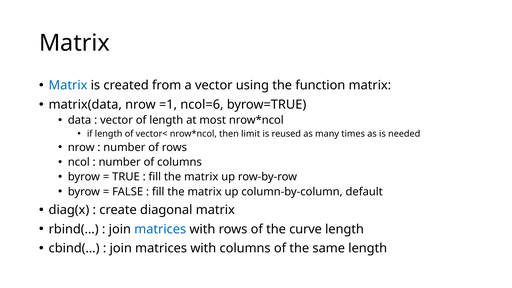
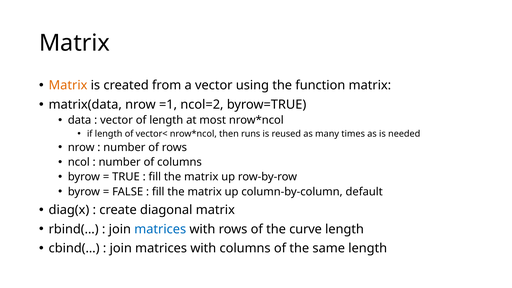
Matrix colour: blue -> orange (68, 85)
ncol=6: ncol=6 -> ncol=2 (202, 105)
limit: limit -> runs (251, 134)
